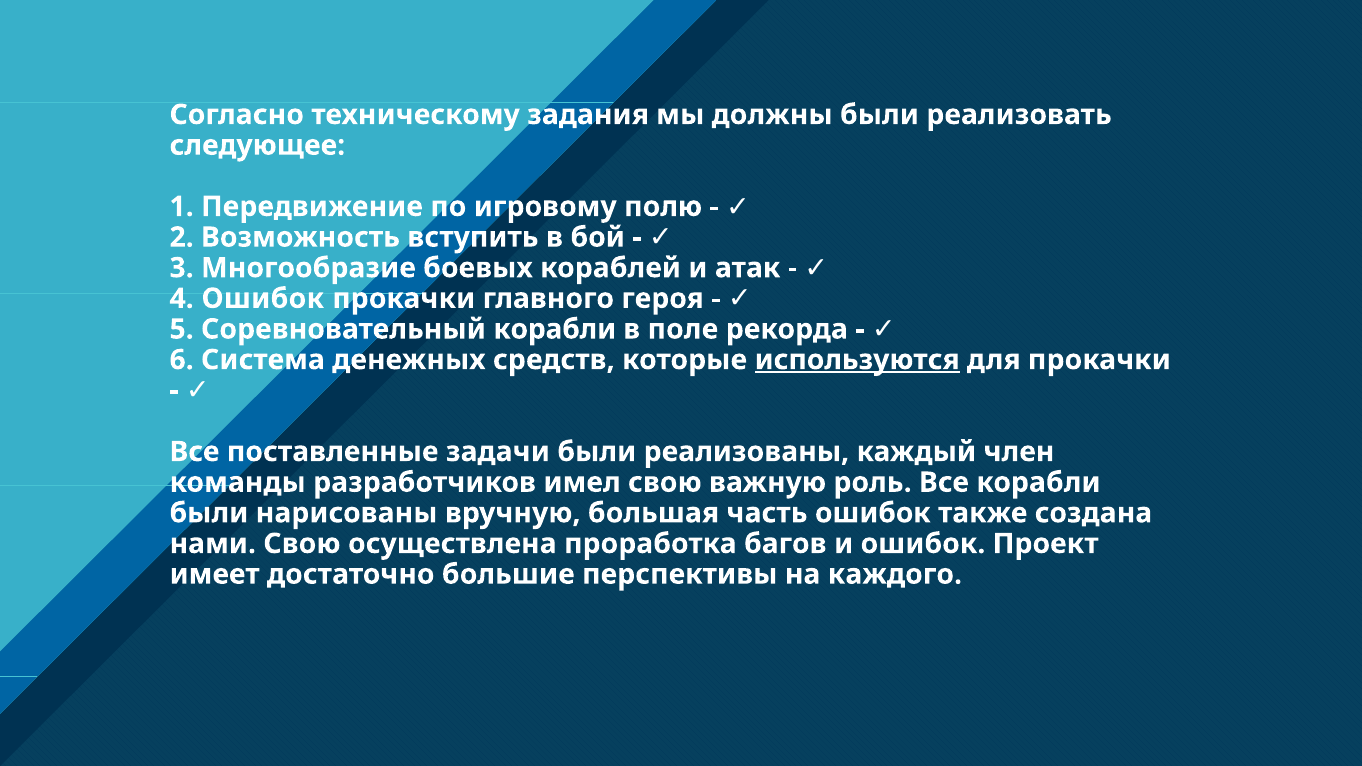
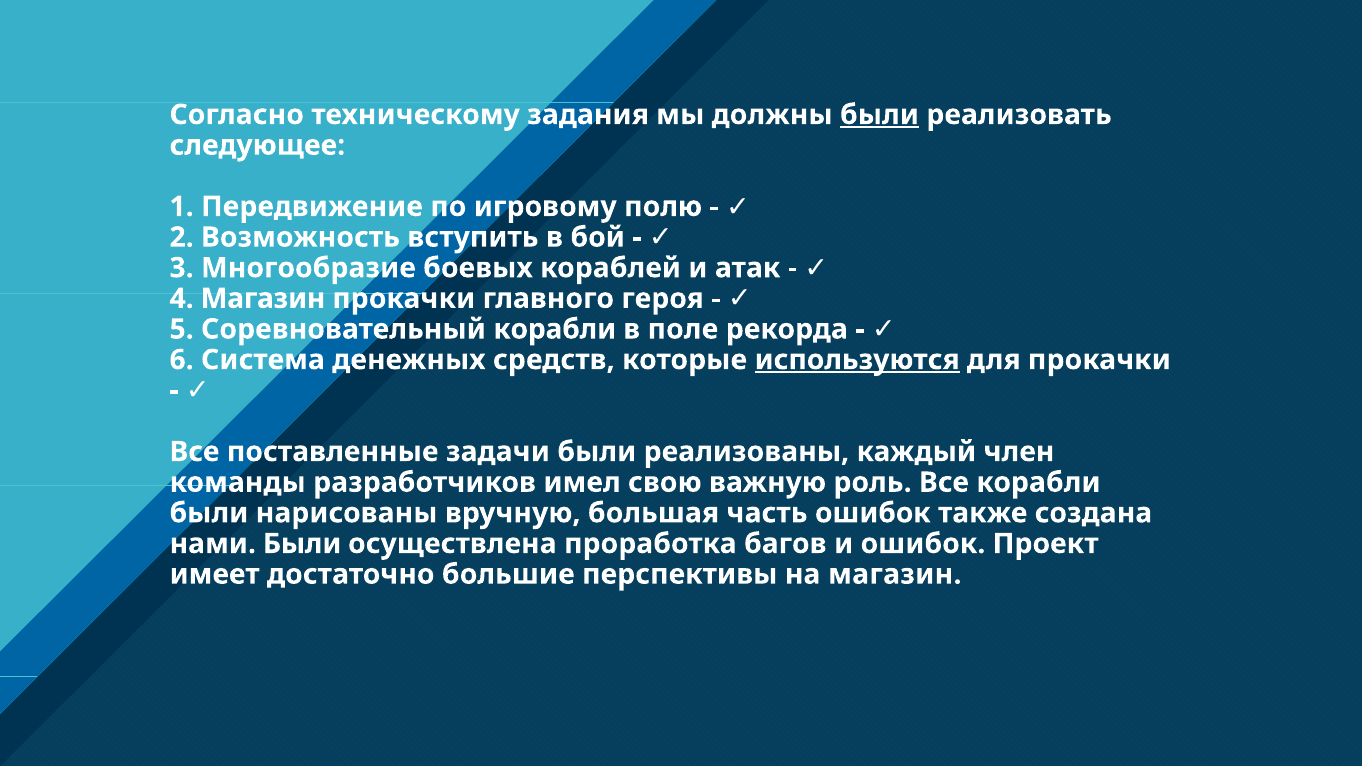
были underline: none -> present (879, 115)
4 Ошибок: Ошибок -> Магазин (263, 299)
нами Свою: Свою -> Были (302, 544)
на каждого: каждого -> магазин (895, 574)
